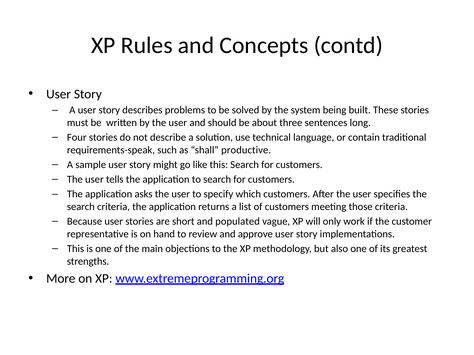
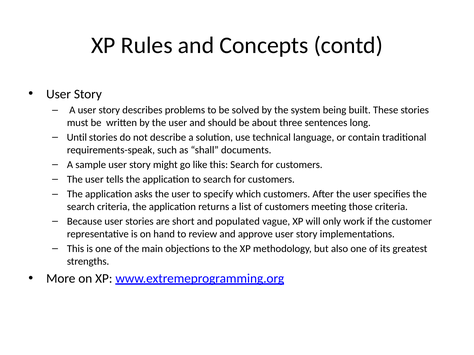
Four: Four -> Until (77, 138)
productive: productive -> documents (246, 150)
